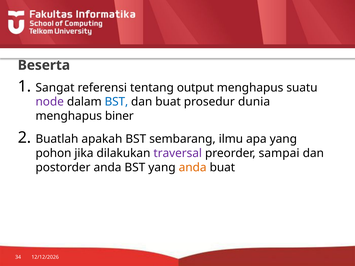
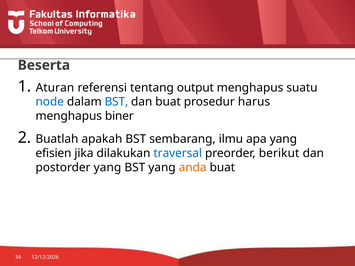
Sangat: Sangat -> Aturan (55, 88)
node colour: purple -> blue (50, 102)
dunia: dunia -> harus (254, 102)
pohon: pohon -> efisien (53, 153)
traversal colour: purple -> blue (178, 153)
sampai: sampai -> berikut (279, 153)
postorder anda: anda -> yang (107, 168)
